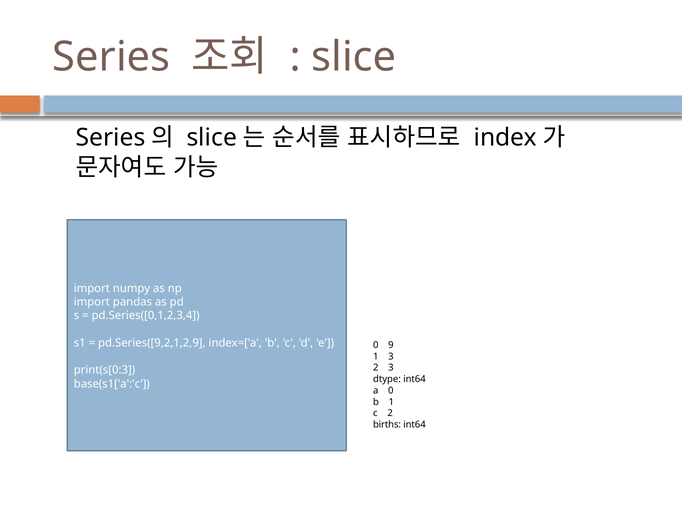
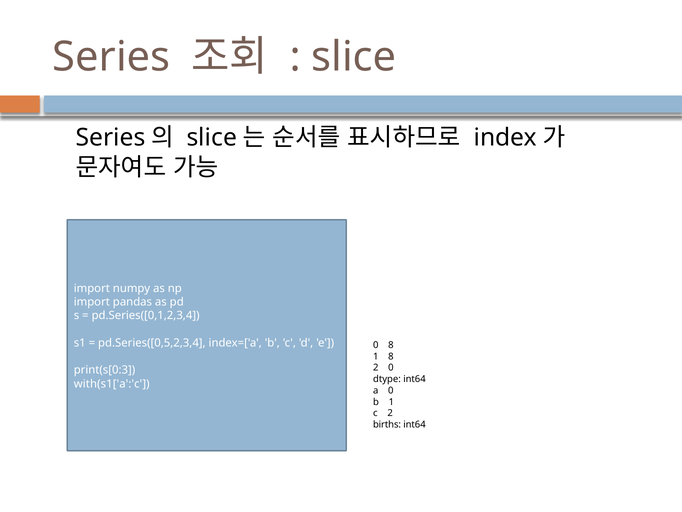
pd.Series([9,2,1,2,9: pd.Series([9,2,1,2,9 -> pd.Series([0,5,2,3,4 (152, 343)
0 9: 9 -> 8 (391, 345)
1 3: 3 -> 8 (391, 356)
2 3: 3 -> 0 (391, 367)
base(s1['a':'c: base(s1['a':'c -> with(s1['a':'c (112, 383)
